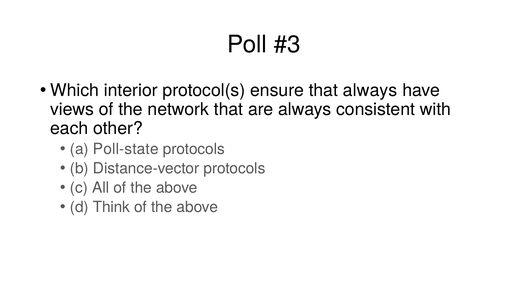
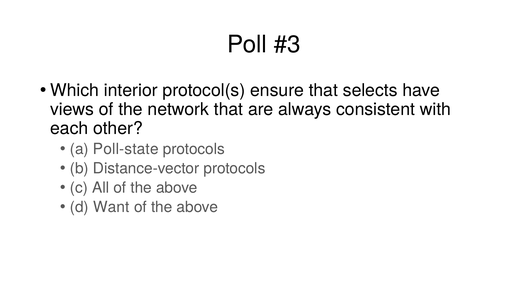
that always: always -> selects (370, 90)
Think: Think -> Want (111, 207)
